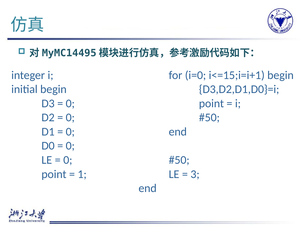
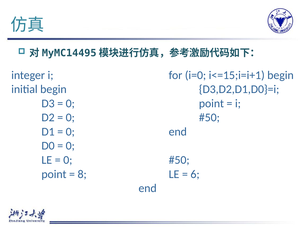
1: 1 -> 8 (82, 174)
3: 3 -> 6 (195, 174)
